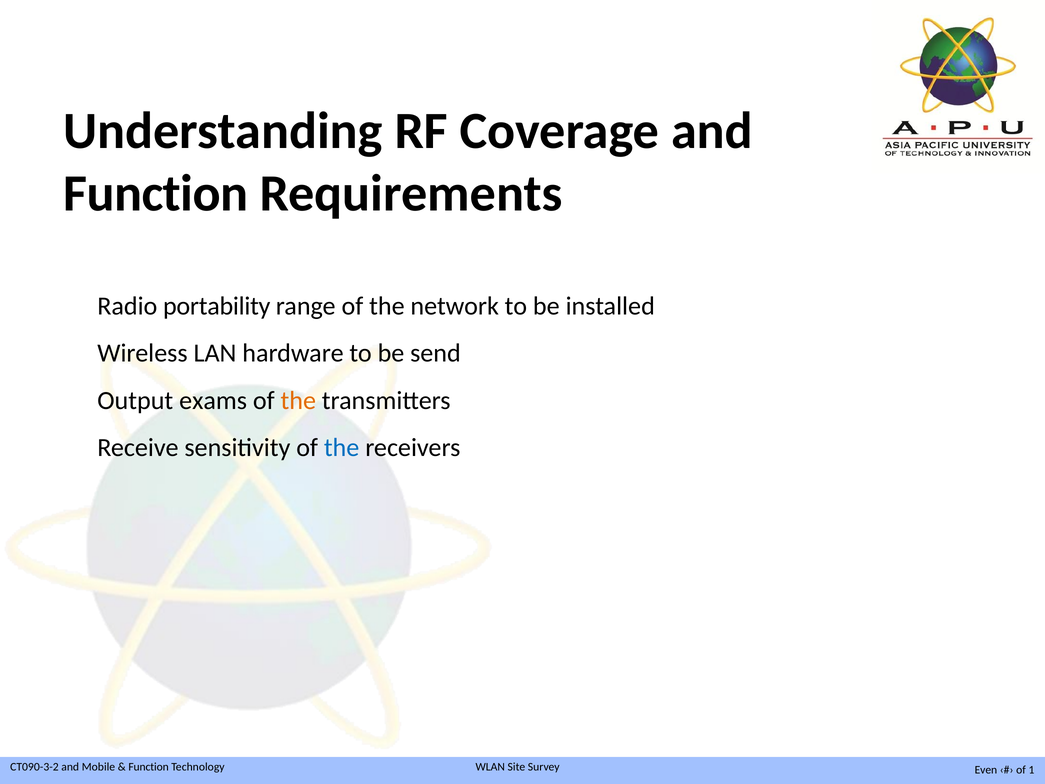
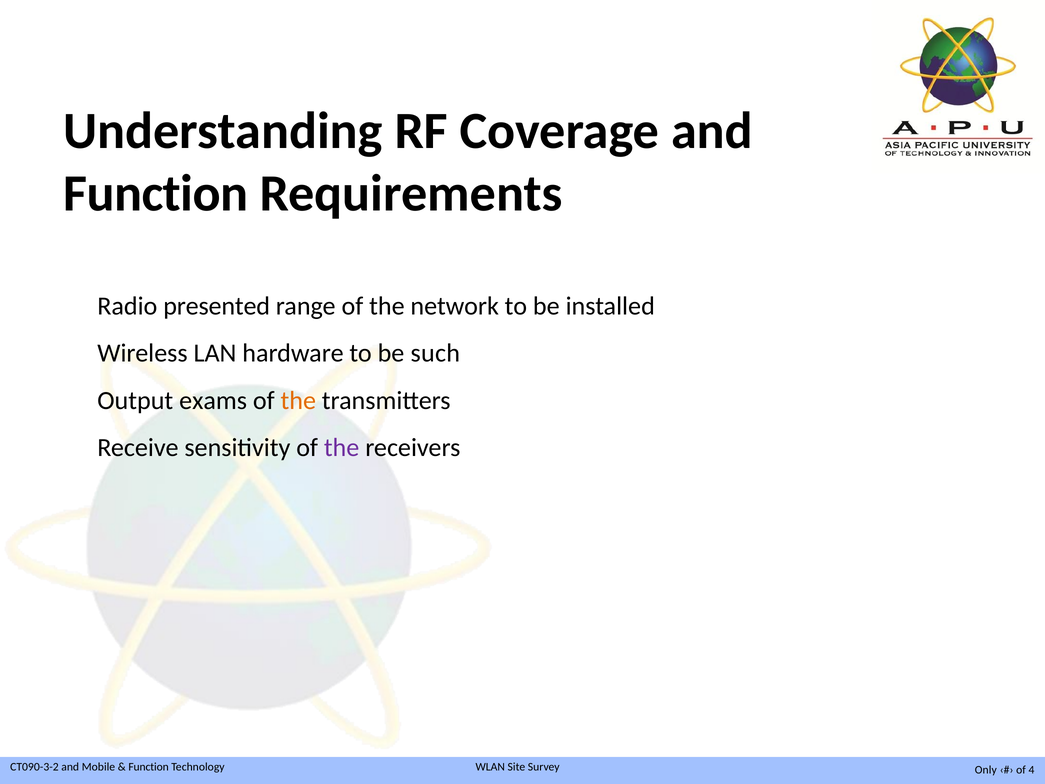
portability: portability -> presented (217, 306)
send: send -> such (435, 353)
the colour: blue -> purple (342, 447)
Even: Even -> Only (986, 770)
1: 1 -> 4 (1031, 770)
